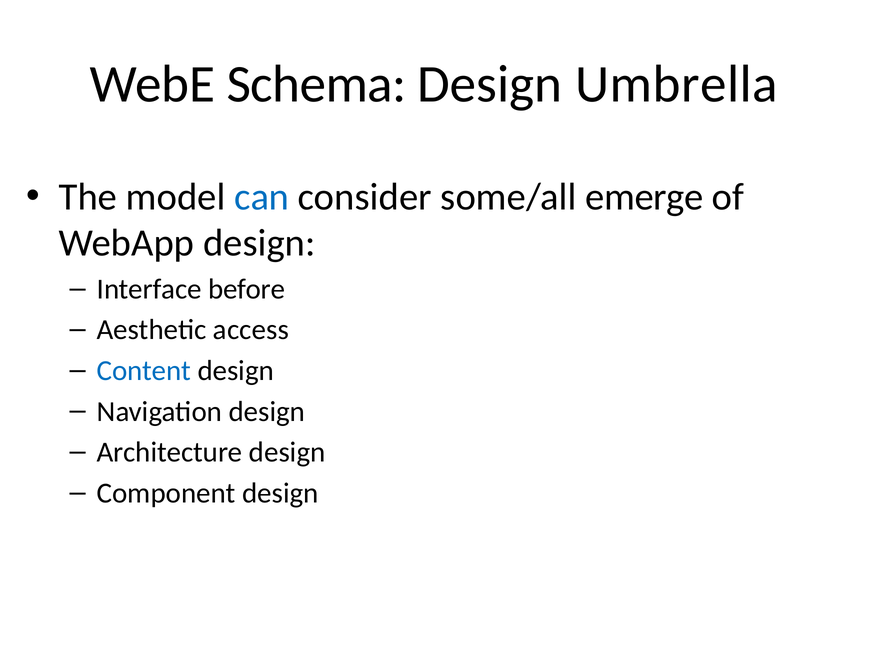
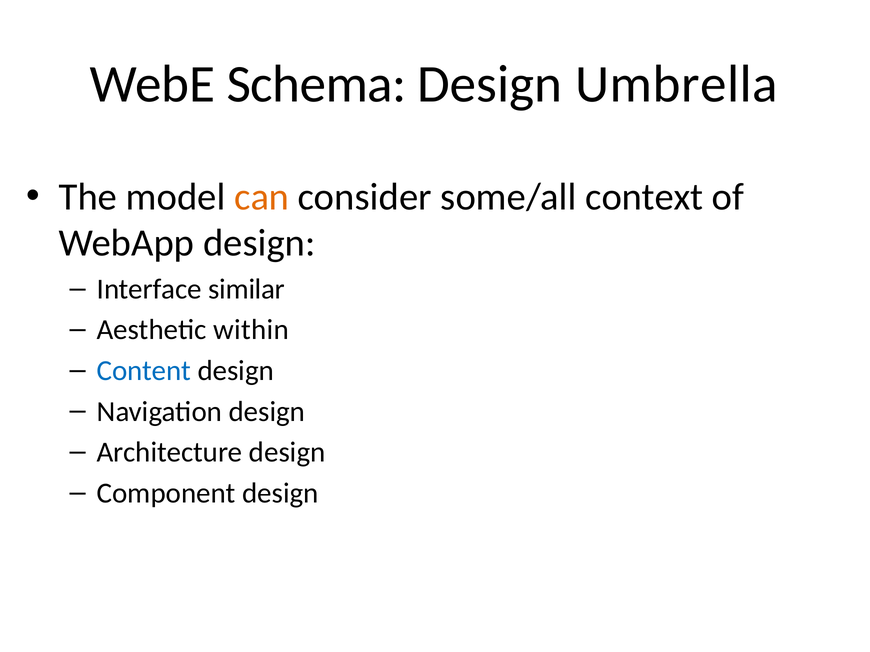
can colour: blue -> orange (262, 197)
emerge: emerge -> context (644, 197)
before: before -> similar (247, 289)
access: access -> within (251, 330)
